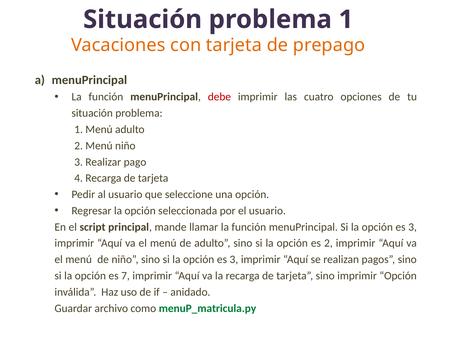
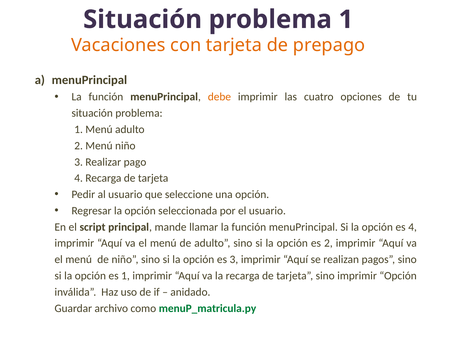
debe colour: red -> orange (219, 97)
3: 3 -> 4 (413, 227)
es 7: 7 -> 1 (126, 276)
